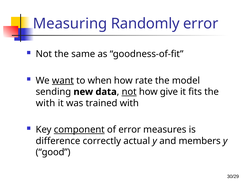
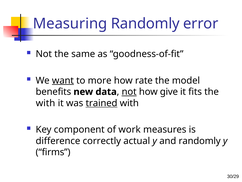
when: when -> more (100, 80)
sending: sending -> benefits (53, 92)
trained underline: none -> present (102, 103)
component underline: present -> none (79, 129)
of error: error -> work (130, 129)
and members: members -> randomly (200, 141)
good: good -> firms (53, 152)
